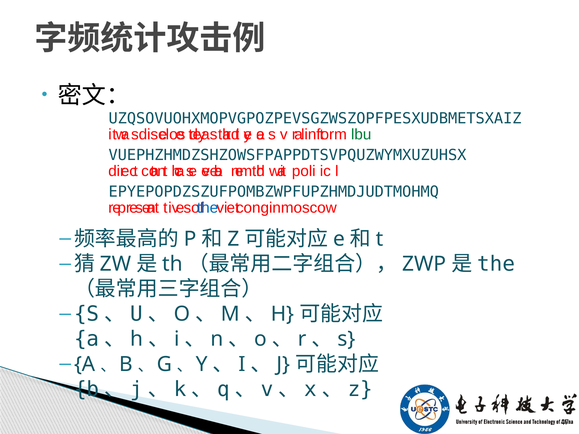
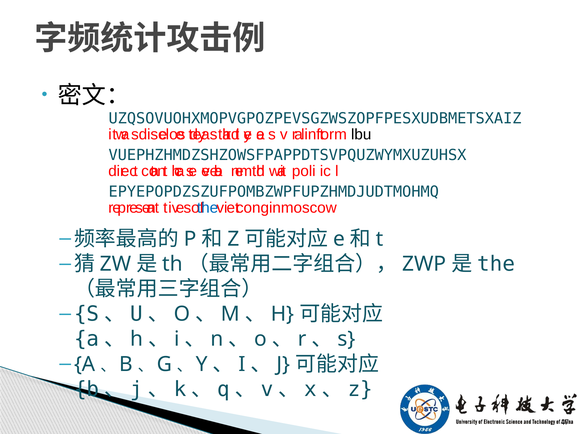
lbu colour: green -> black (361, 134)
